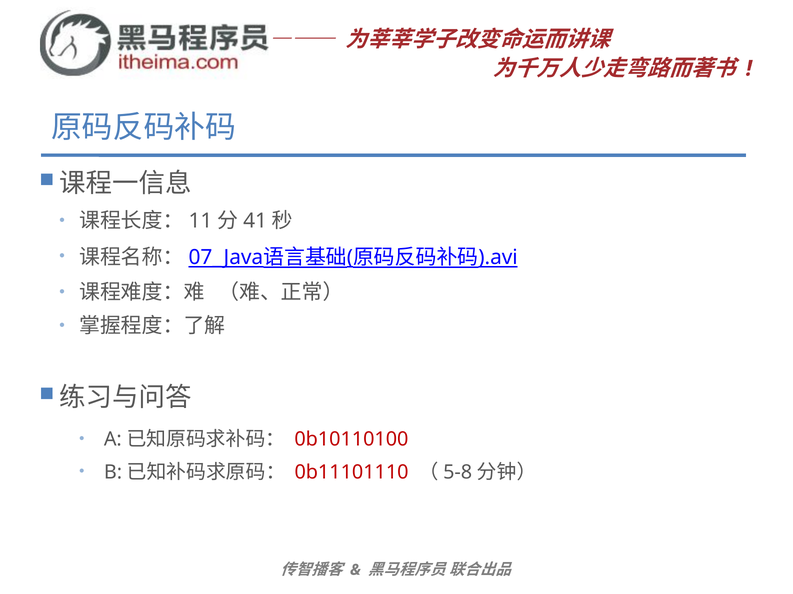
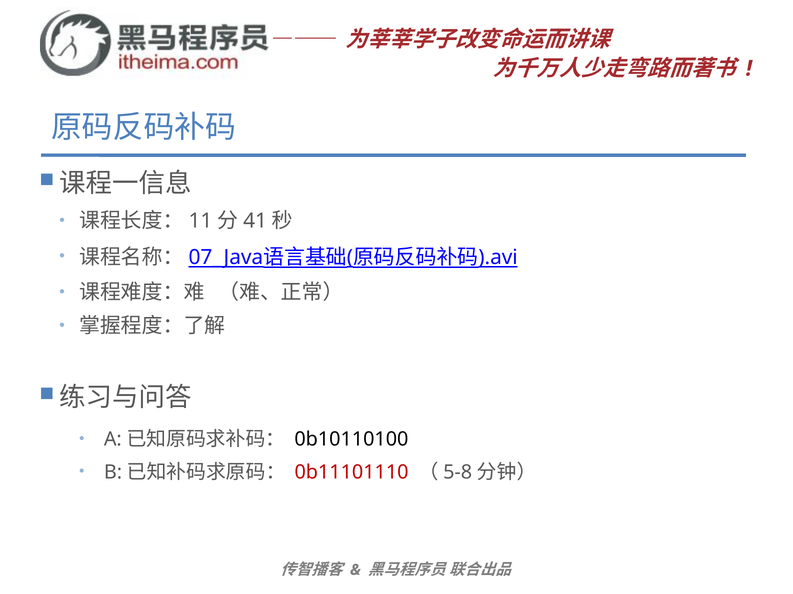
0b10110100 colour: red -> black (351, 440)
